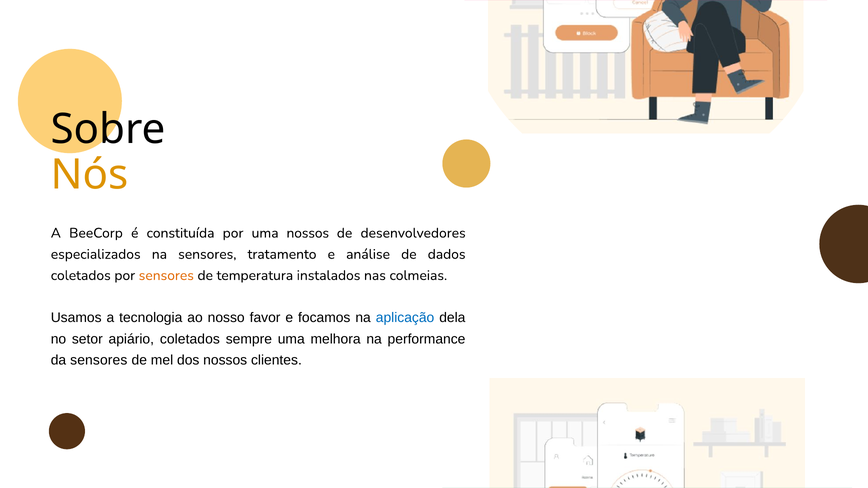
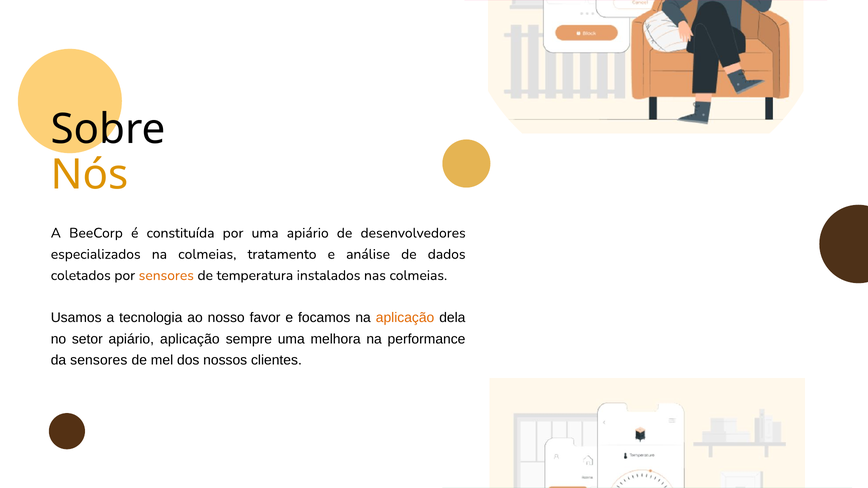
uma nossos: nossos -> apiário (308, 233)
na sensores: sensores -> colmeias (207, 254)
aplicação colour: blue -> orange (405, 318)
apiário coletados: coletados -> aplicação (190, 339)
